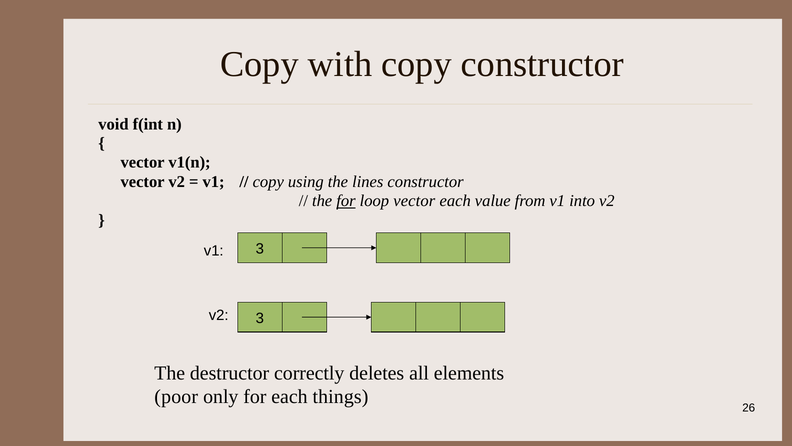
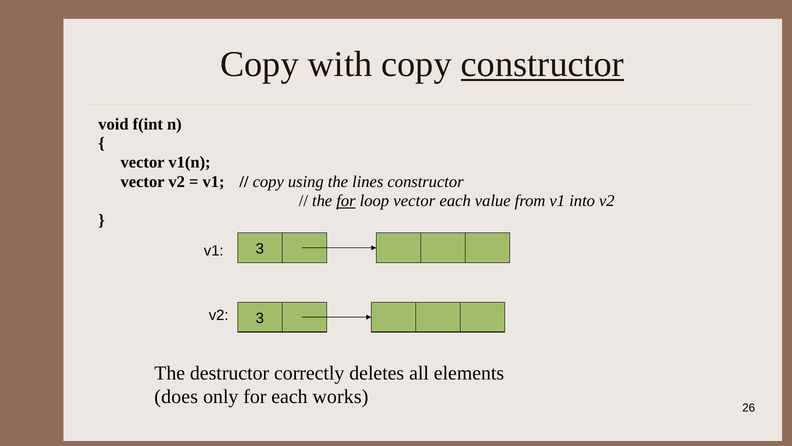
constructor underline: none -> present (542, 64)
poor: poor -> does (176, 396)
things: things -> works (340, 396)
